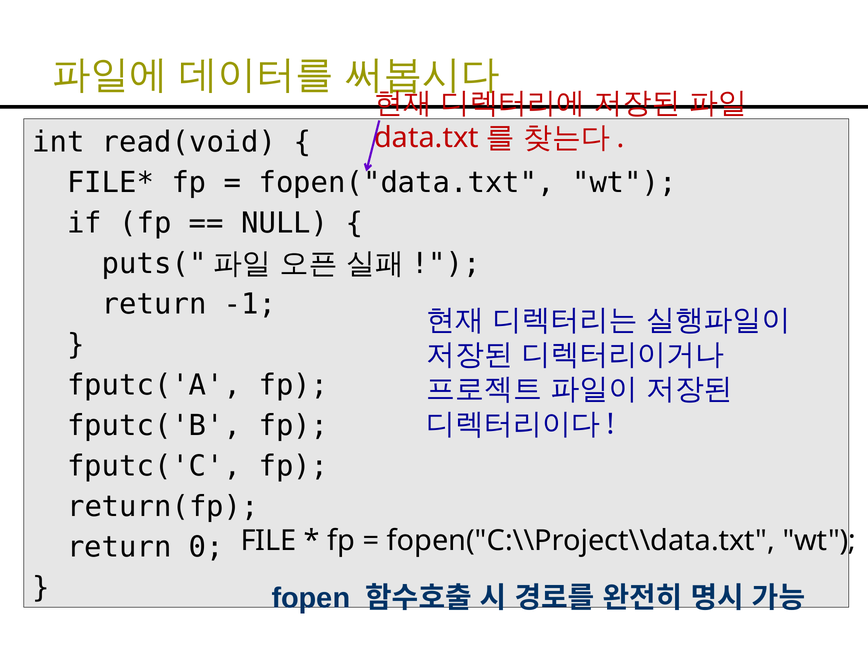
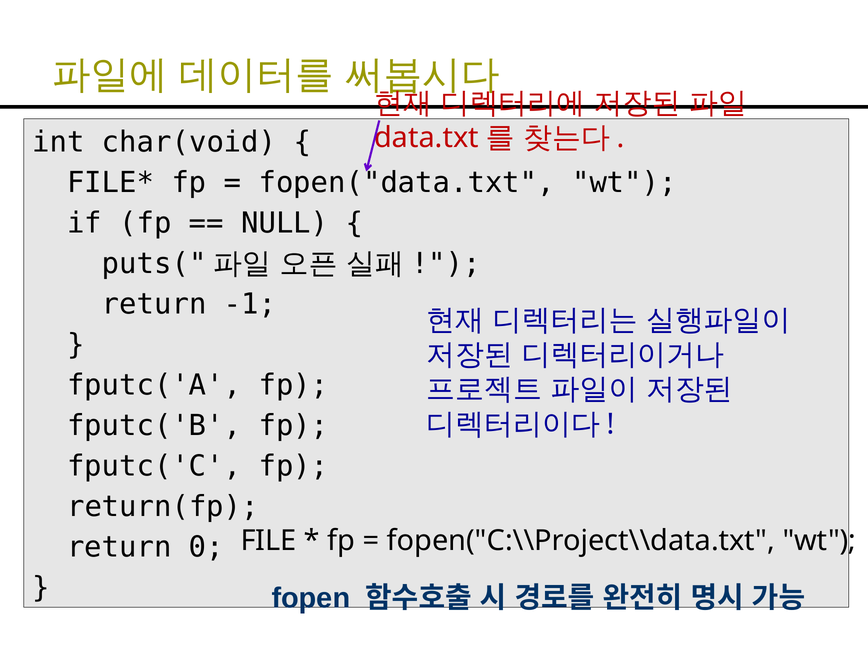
read(void: read(void -> char(void (189, 142)
